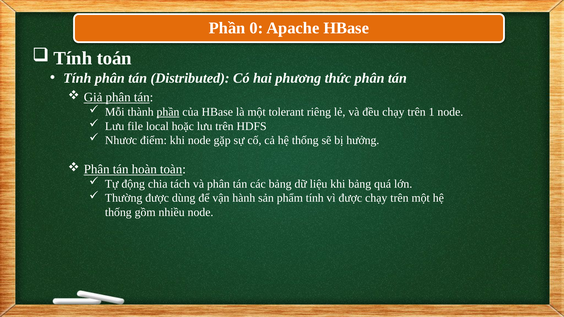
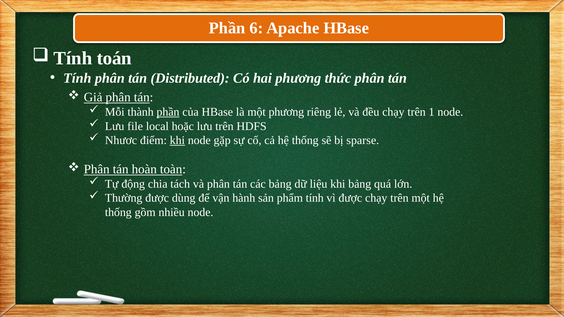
0: 0 -> 6 (256, 28)
một tolerant: tolerant -> phương (286, 112)
khi underline: none -> present (177, 140)
hưởng: hưởng -> sparse (363, 140)
